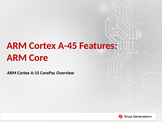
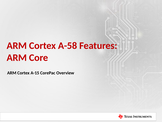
A-45: A-45 -> A-58 (68, 46)
